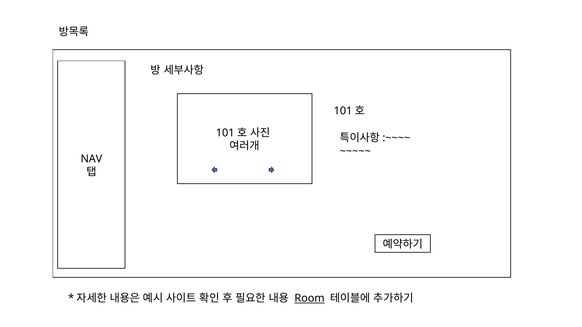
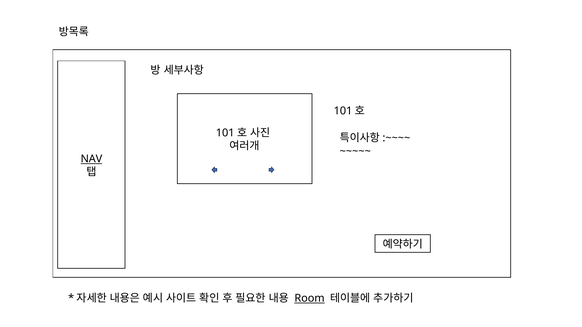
NAV underline: none -> present (91, 159)
